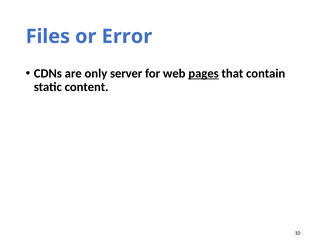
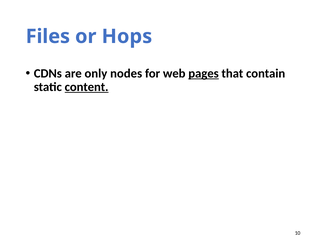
Error: Error -> Hops (127, 37)
server: server -> nodes (126, 73)
content underline: none -> present (87, 87)
